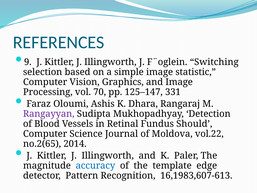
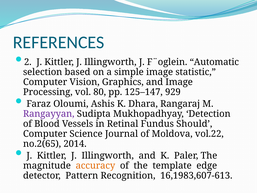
9: 9 -> 2 (28, 62)
Switching: Switching -> Automatic (214, 62)
70: 70 -> 80 (100, 92)
331: 331 -> 929 (173, 92)
accuracy colour: blue -> orange (95, 165)
